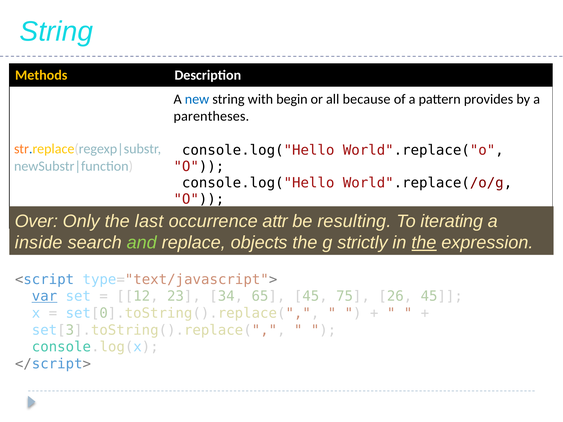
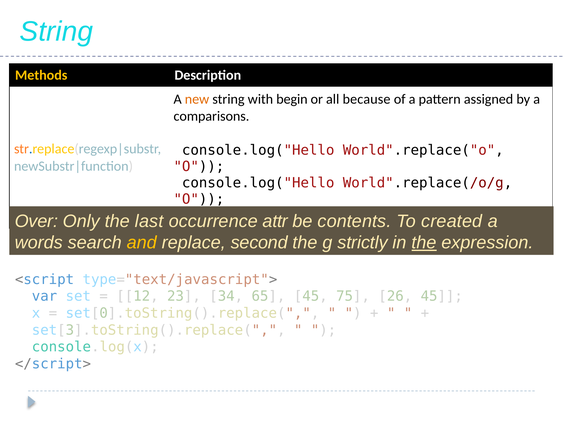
new colour: blue -> orange (197, 99)
provides: provides -> assigned (489, 99)
parentheses: parentheses -> comparisons (211, 116)
resulting: resulting -> contents (354, 221)
iterating: iterating -> created (452, 221)
inside: inside -> words (39, 243)
and colour: light green -> yellow (142, 243)
objects: objects -> second (259, 243)
var underline: present -> none (44, 296)
